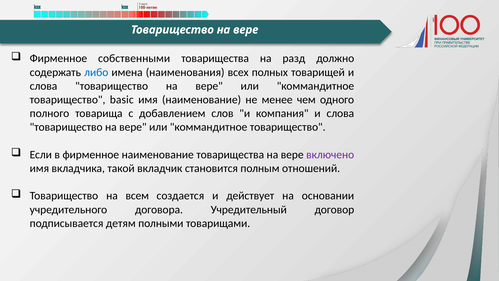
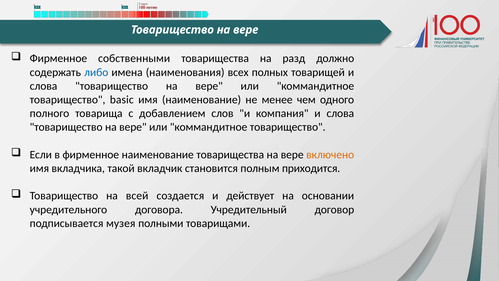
включено colour: purple -> orange (330, 155)
отношений: отношений -> приходится (311, 168)
всем: всем -> всей (137, 196)
детям: детям -> музея (121, 223)
